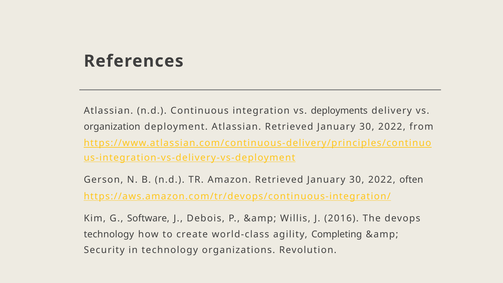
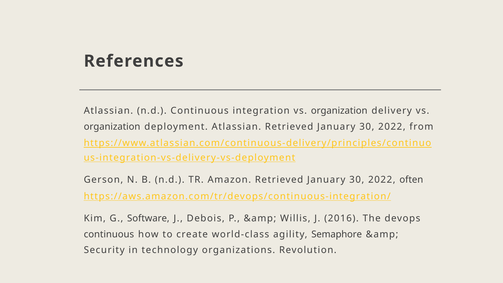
integration vs deployments: deployments -> organization (339, 111)
technology: technology -> continuous (109, 234)
Completing: Completing -> Semaphore (337, 234)
